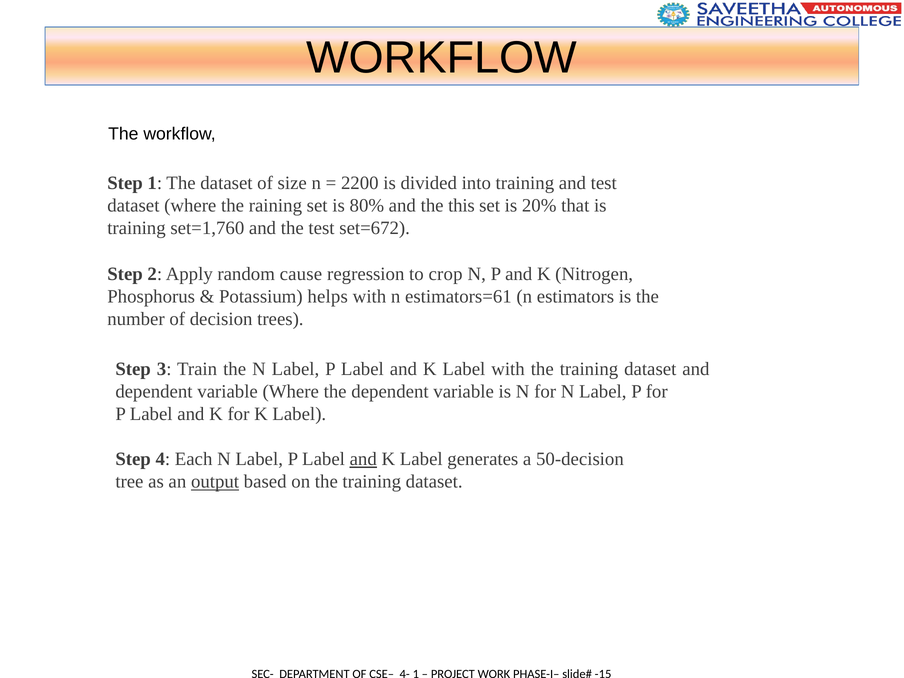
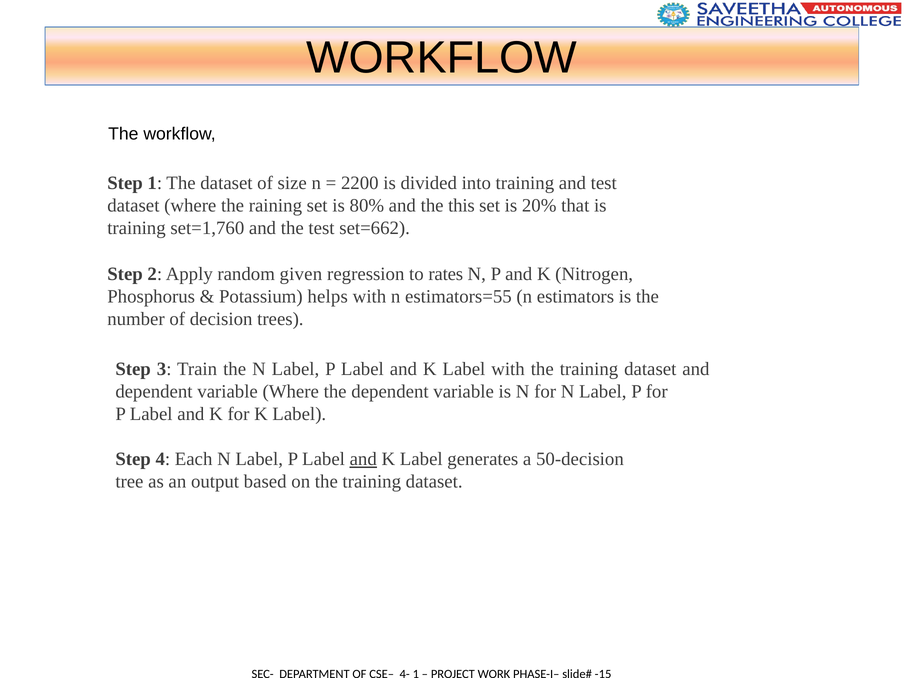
set=672: set=672 -> set=662 (375, 228)
cause: cause -> given (301, 274)
crop: crop -> rates (446, 274)
estimators=61: estimators=61 -> estimators=55 (458, 297)
output underline: present -> none (215, 482)
